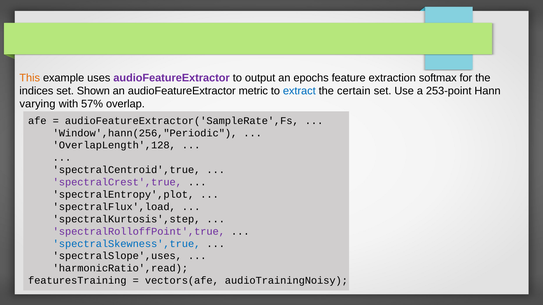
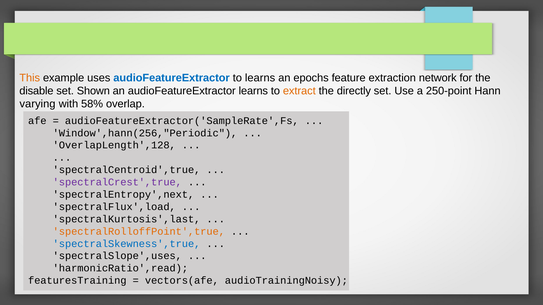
audioFeatureExtractor colour: purple -> blue (172, 78)
to output: output -> learns (260, 78)
softmax: softmax -> network (438, 78)
indices: indices -> disable (36, 91)
audioFeatureExtractor metric: metric -> learns (253, 91)
extract colour: blue -> orange (299, 91)
certain: certain -> directly (354, 91)
253-point: 253-point -> 250-point (449, 91)
57%: 57% -> 58% (92, 104)
spectralEntropy',plot: spectralEntropy',plot -> spectralEntropy',next (123, 195)
spectralKurtosis',step: spectralKurtosis',step -> spectralKurtosis',last (127, 219)
spectralRolloffPoint',true colour: purple -> orange (139, 232)
